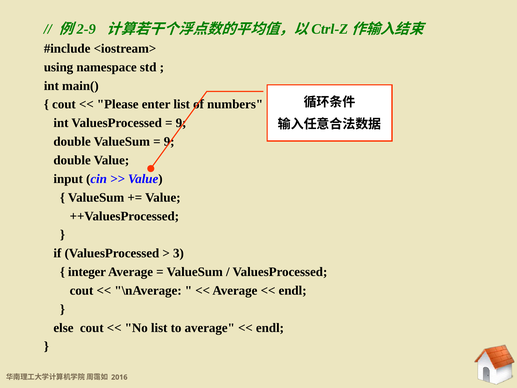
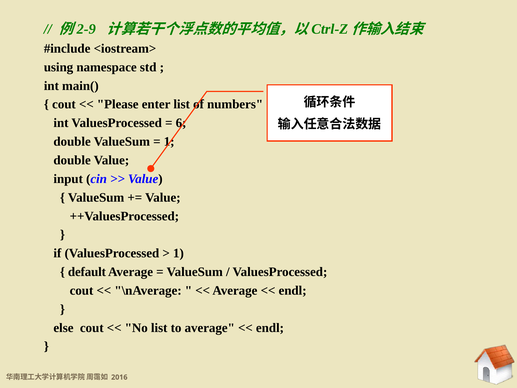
9: 9 -> 6 (181, 123)
9: 9 -> 1 (169, 142)
3: 3 -> 1 (178, 253)
integer: integer -> default (87, 272)
